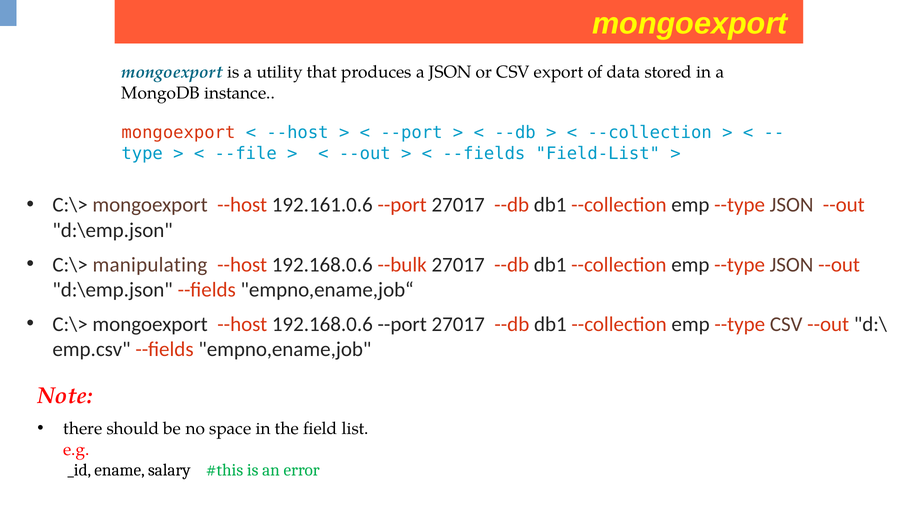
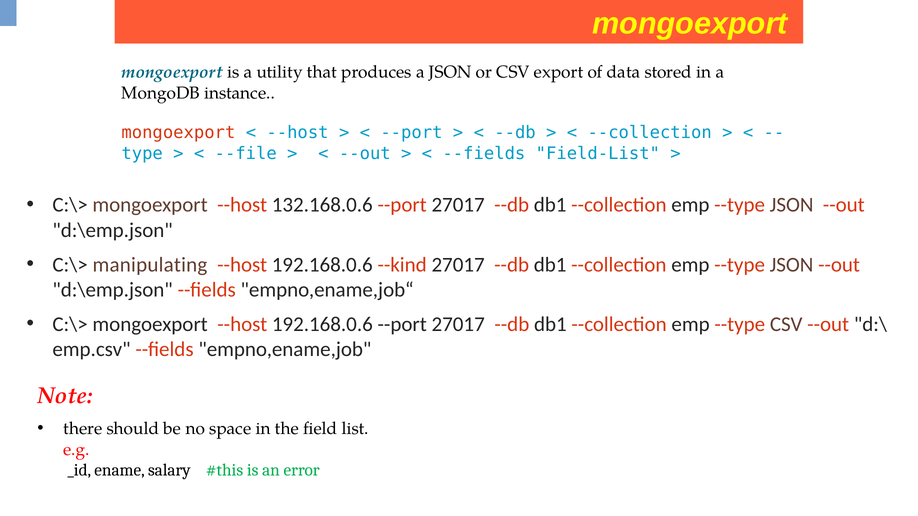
192.161.0.6: 192.161.0.6 -> 132.168.0.6 (322, 205)
--bulk: --bulk -> --kind (402, 265)
